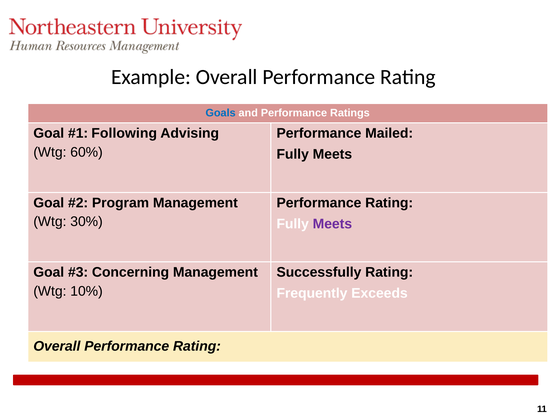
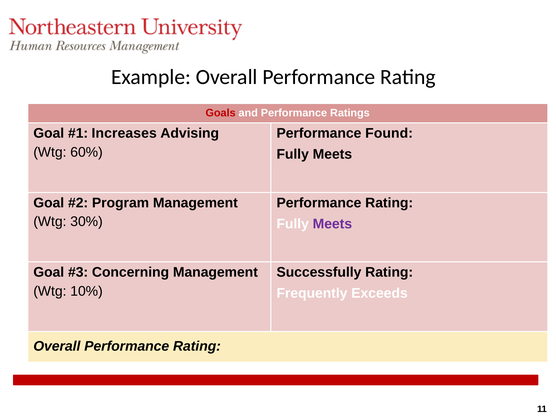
Goals colour: blue -> red (221, 113)
Following: Following -> Increases (124, 133)
Mailed: Mailed -> Found (389, 133)
